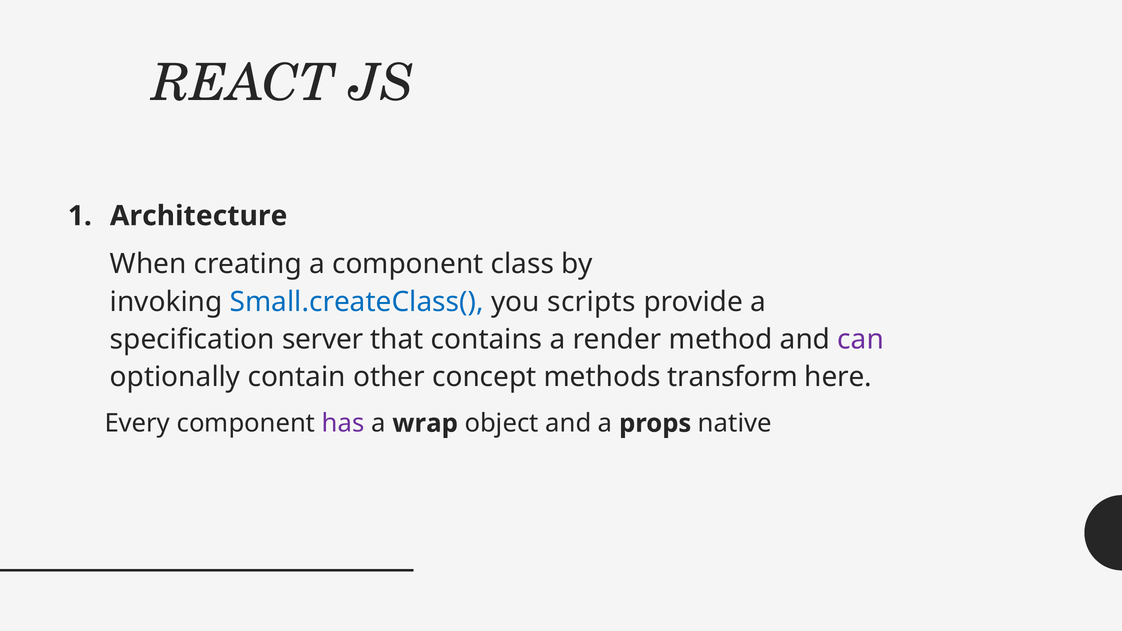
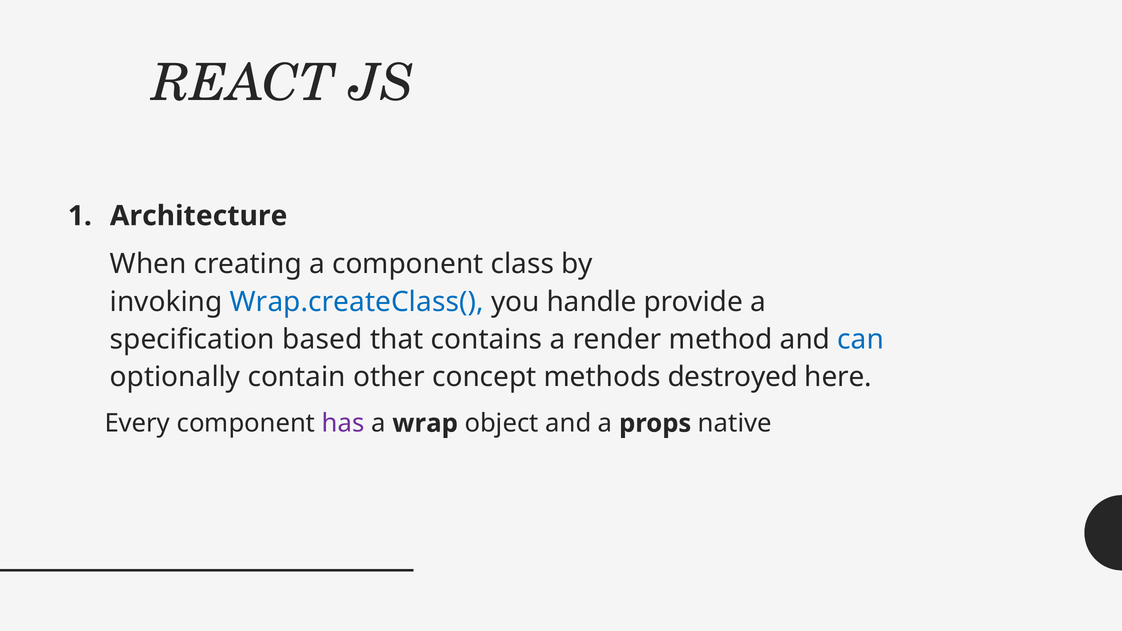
Small.createClass(: Small.createClass( -> Wrap.createClass( (357, 302)
scripts: scripts -> handle (592, 302)
server: server -> based (322, 339)
can colour: purple -> blue (861, 339)
transform: transform -> destroyed (733, 377)
